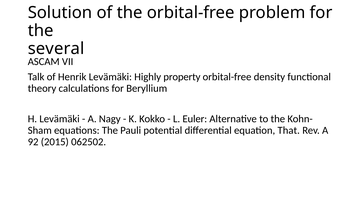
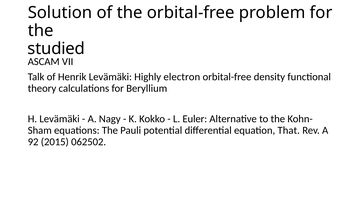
several: several -> studied (56, 49)
property: property -> electron (182, 77)
